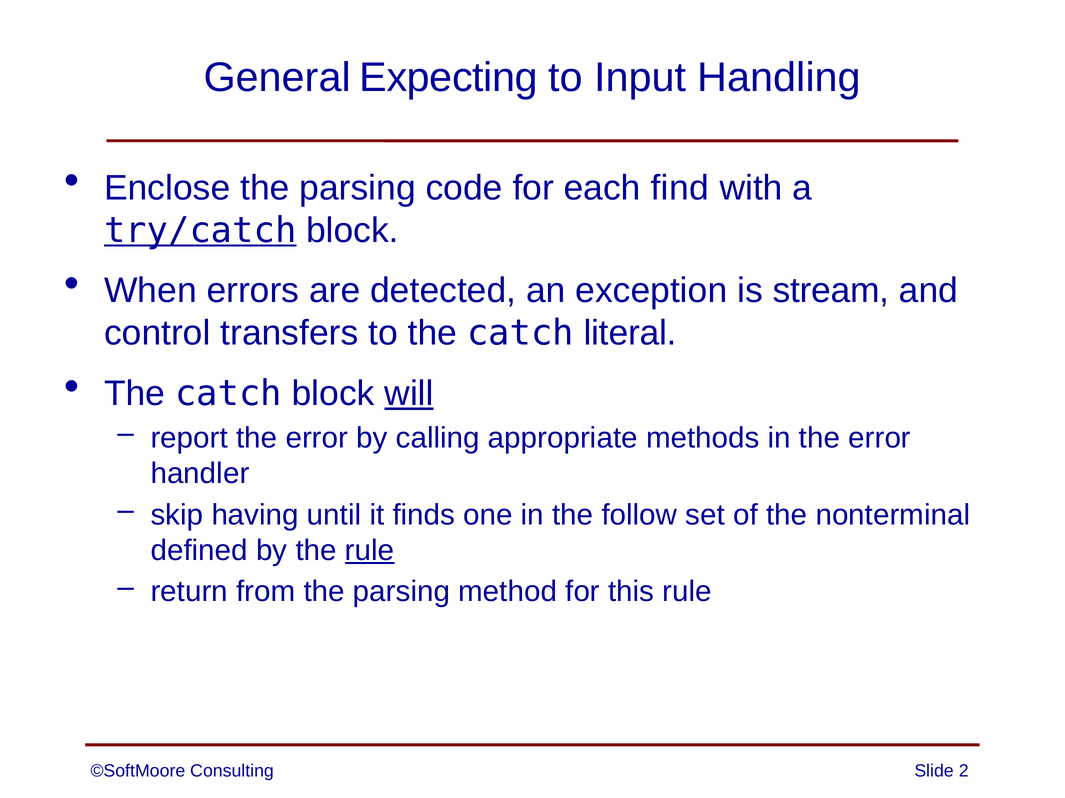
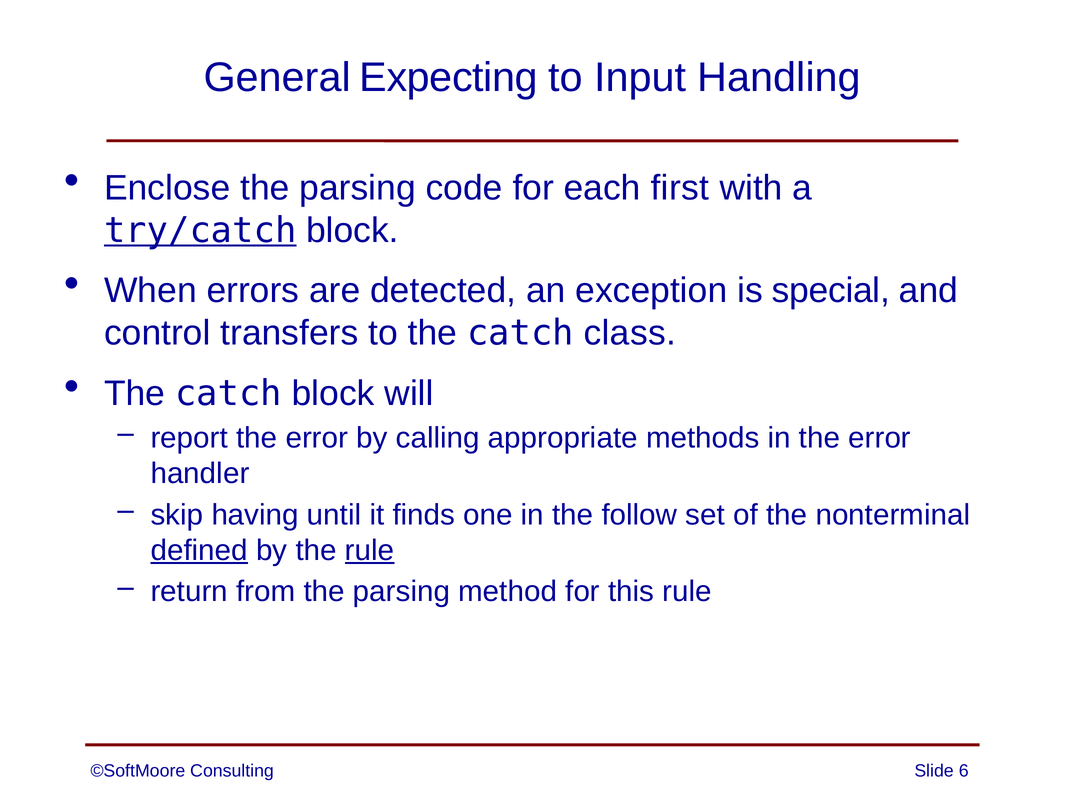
find: find -> first (680, 188)
stream: stream -> special (831, 291)
literal: literal -> class (630, 334)
will underline: present -> none (409, 394)
defined underline: none -> present (199, 551)
2: 2 -> 6 (964, 772)
